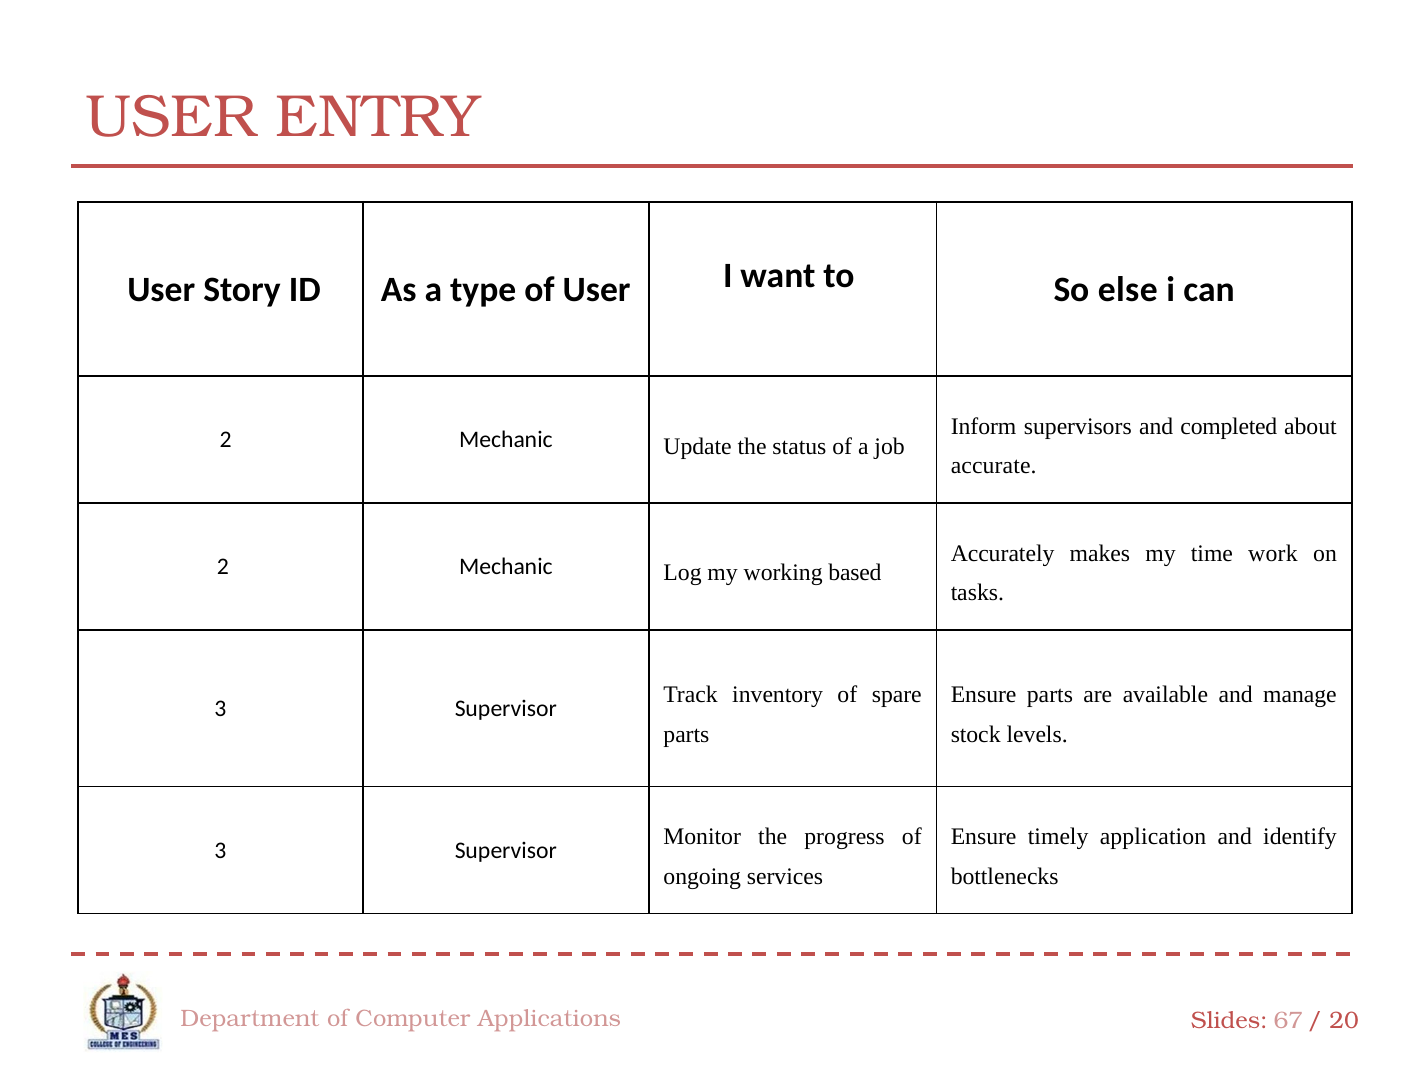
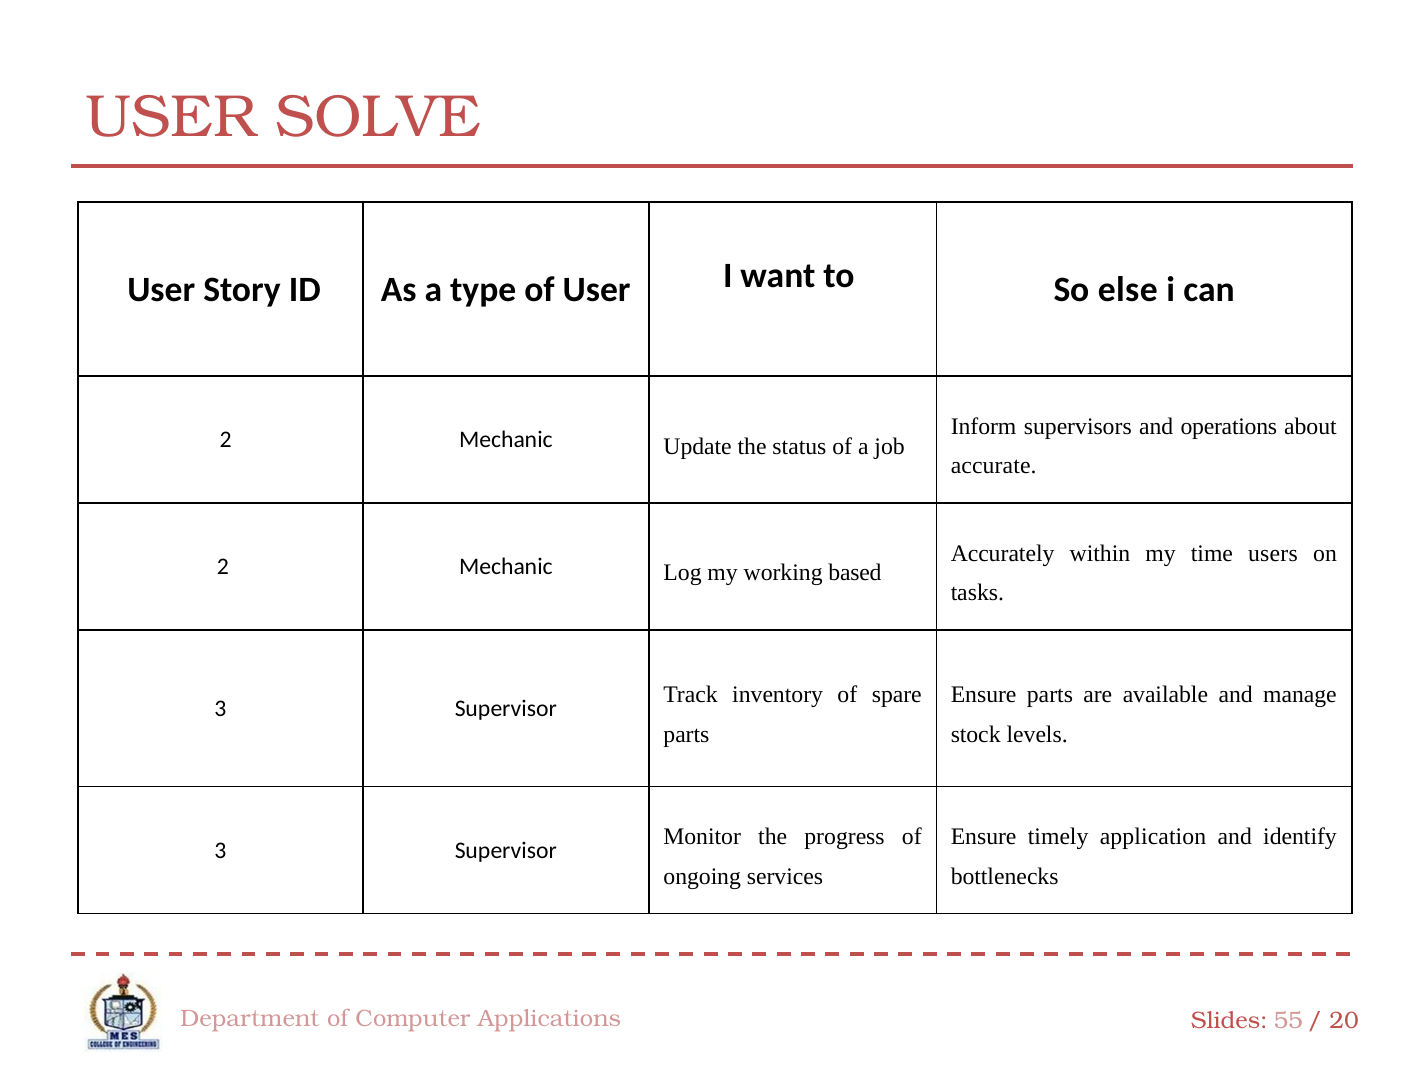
ENTRY: ENTRY -> SOLVE (378, 117)
completed: completed -> operations (1229, 426)
makes: makes -> within (1100, 553)
work: work -> users (1273, 553)
67: 67 -> 55 (1288, 1020)
